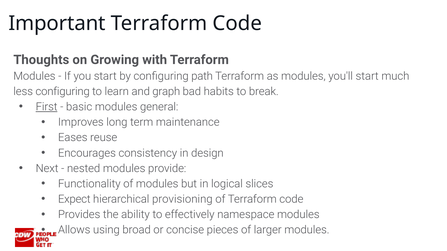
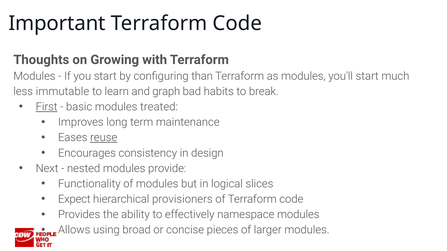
path: path -> than (202, 76)
less configuring: configuring -> immutable (63, 92)
general: general -> treated (159, 107)
reuse underline: none -> present (104, 138)
provisioning: provisioning -> provisioners (182, 200)
